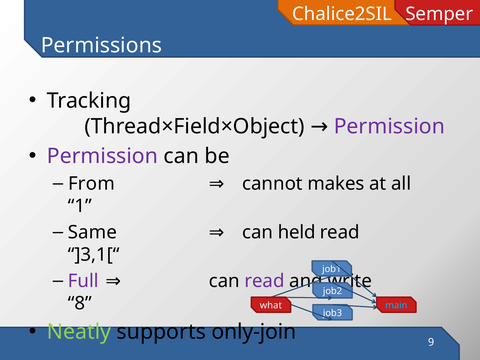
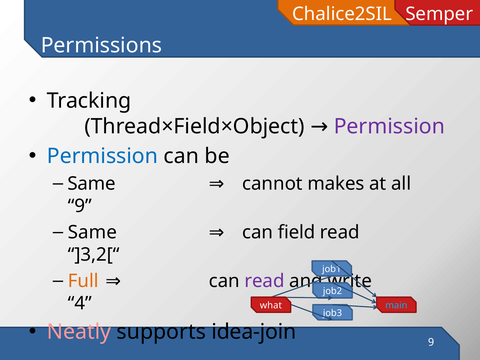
Permission colour: purple -> blue (102, 156)
From: From -> Same (92, 184)
1: 1 -> 9 (80, 206)
held: held -> field (297, 232)
]3,1[“: ]3,1[“ -> ]3,2[“ (94, 255)
Full colour: purple -> orange (83, 281)
8: 8 -> 4 (80, 303)
Neatly colour: light green -> pink (79, 332)
only-join: only-join -> idea-join (254, 332)
